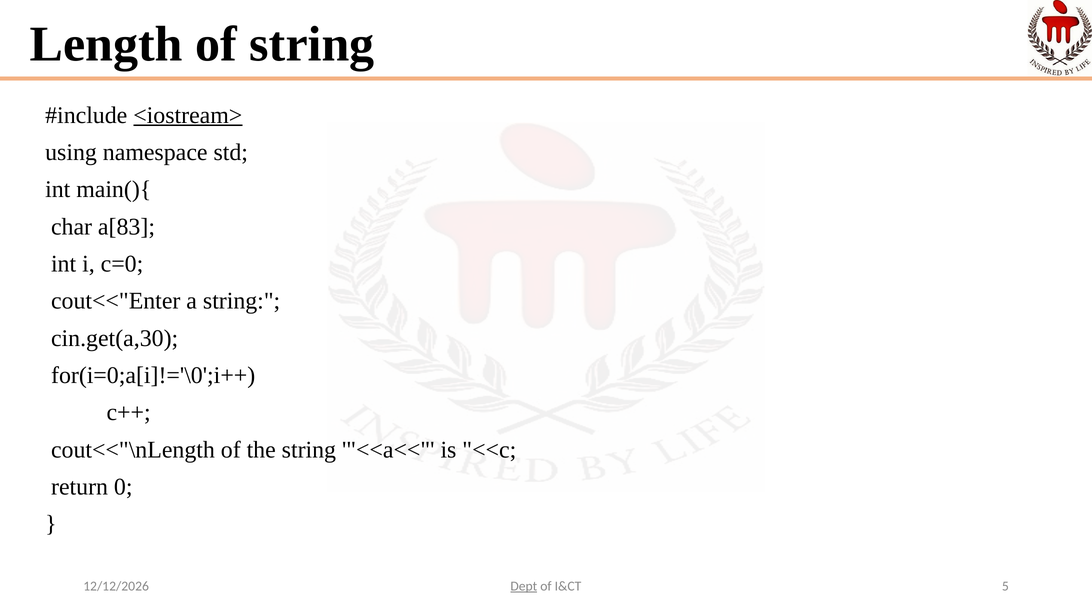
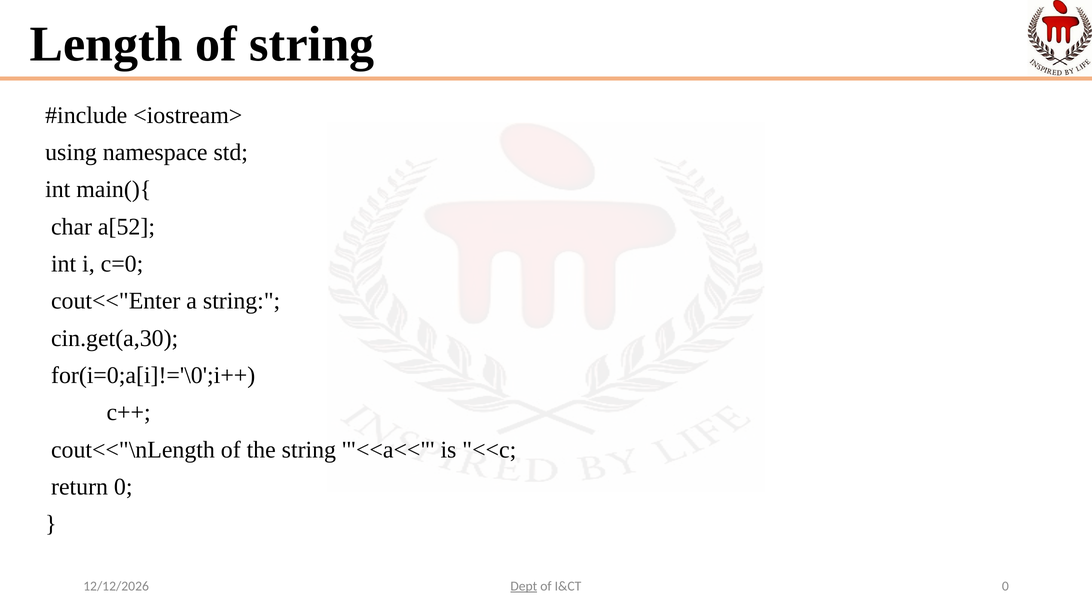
<iostream> underline: present -> none (188, 115)
a[83: a[83 -> a[52 (127, 227)
I&CT 5: 5 -> 0 (1005, 586)
